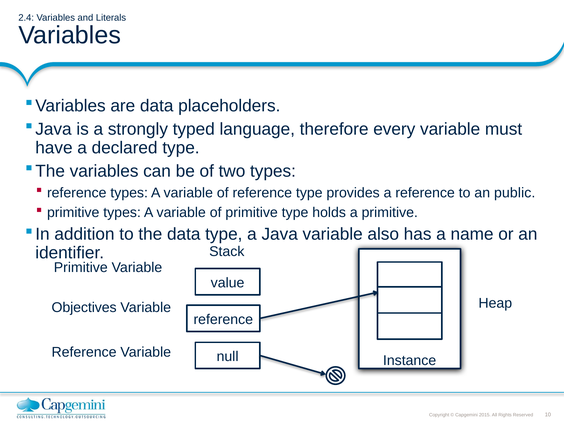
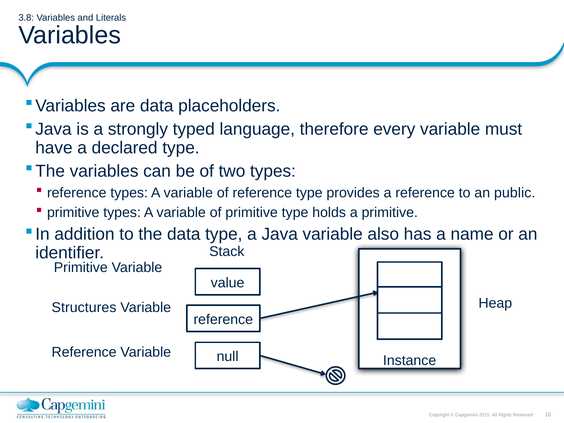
2.4: 2.4 -> 3.8 (26, 18)
Objectives: Objectives -> Structures (84, 308)
